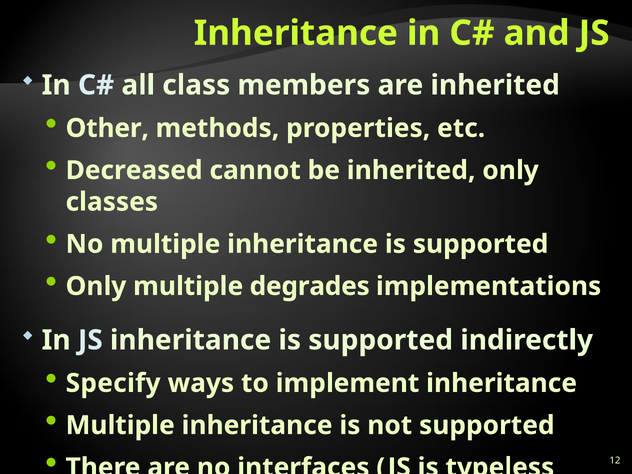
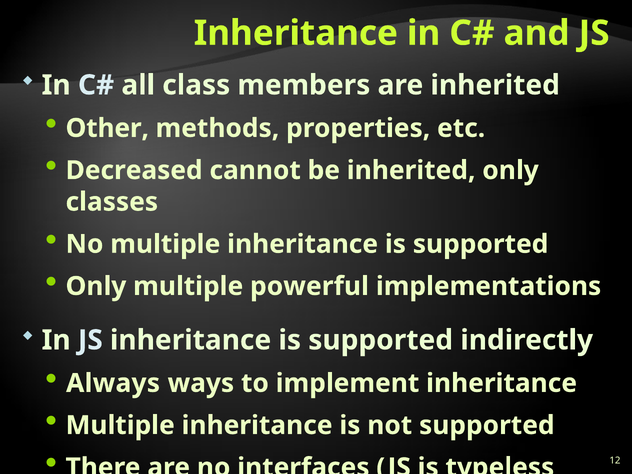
degrades: degrades -> powerful (310, 286)
Specify: Specify -> Always (113, 383)
